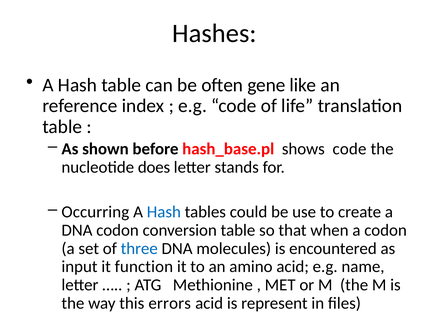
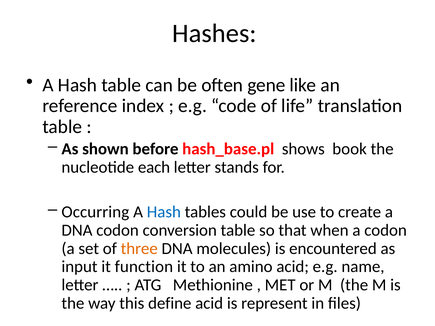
shows code: code -> book (350, 149)
does: does -> each (154, 167)
three colour: blue -> orange (139, 249)
errors: errors -> define (170, 303)
